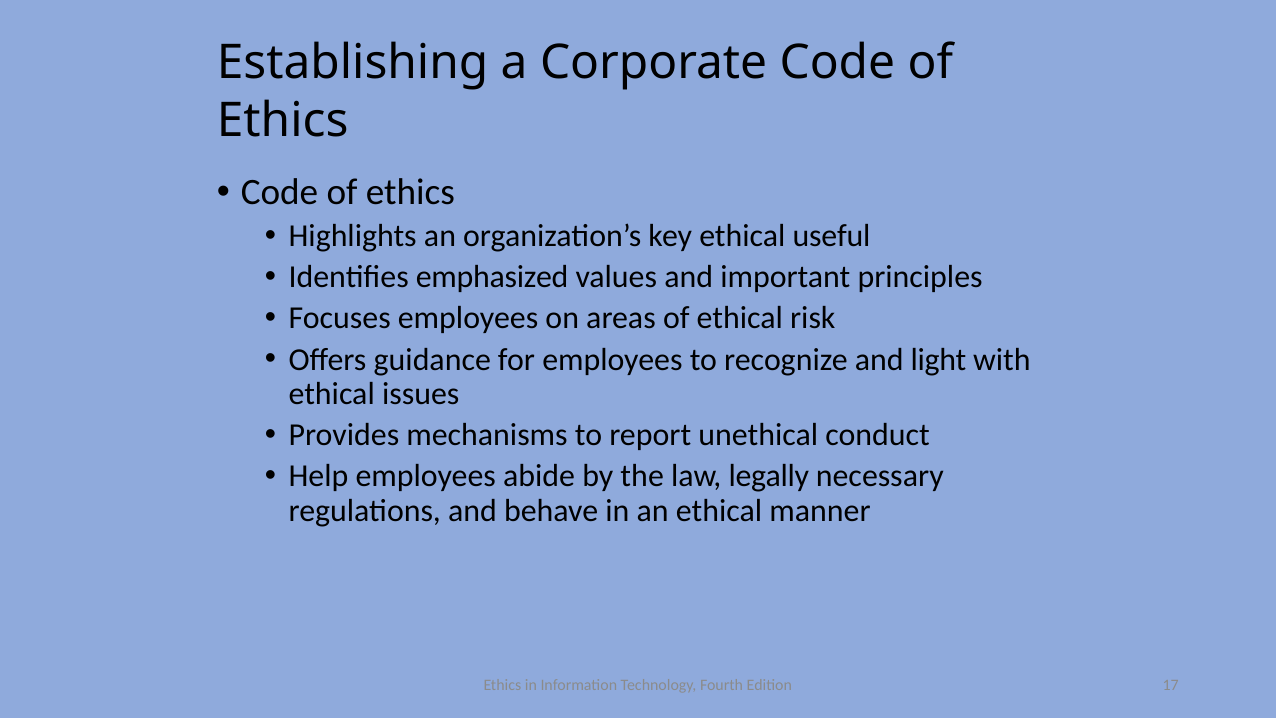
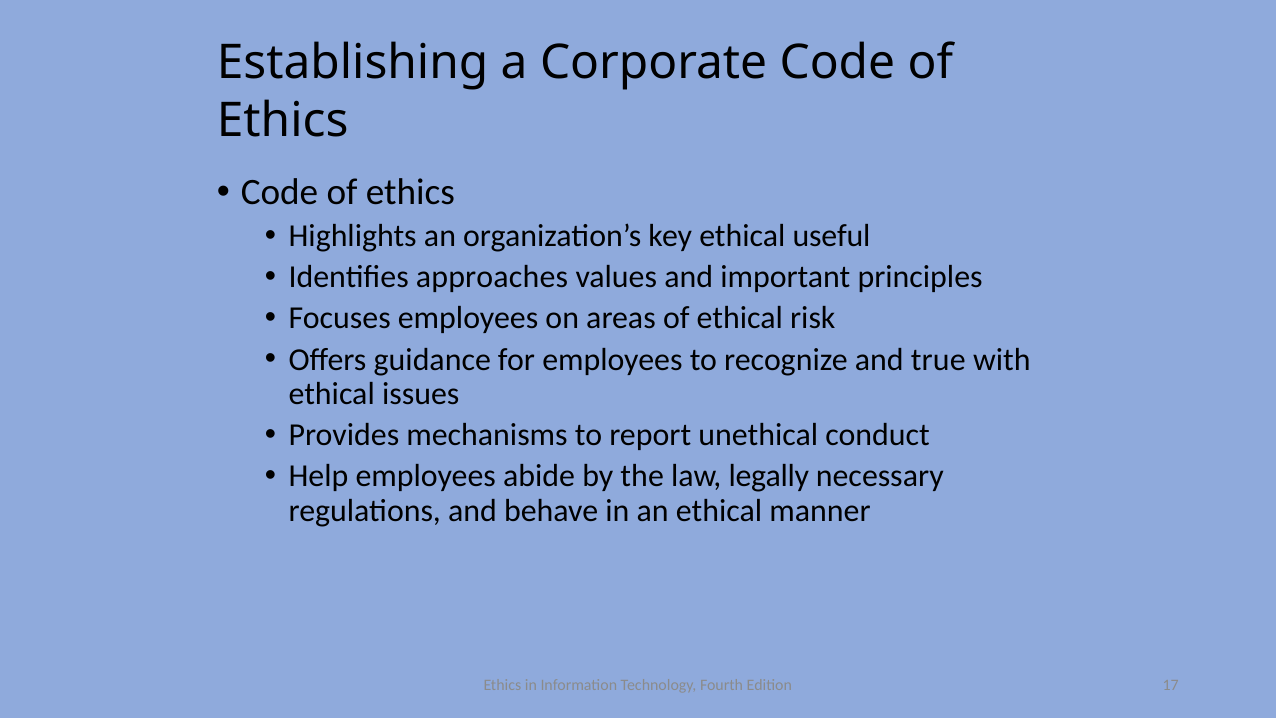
emphasized: emphasized -> approaches (492, 277)
light: light -> true (938, 359)
